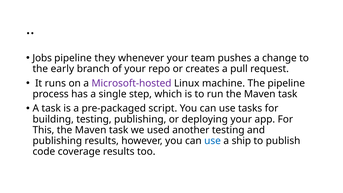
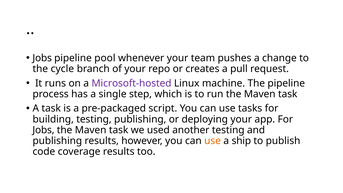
they: they -> pool (105, 58)
early: early -> cycle (62, 69)
This: This -> Jobs (43, 130)
use colour: blue -> orange (213, 141)
